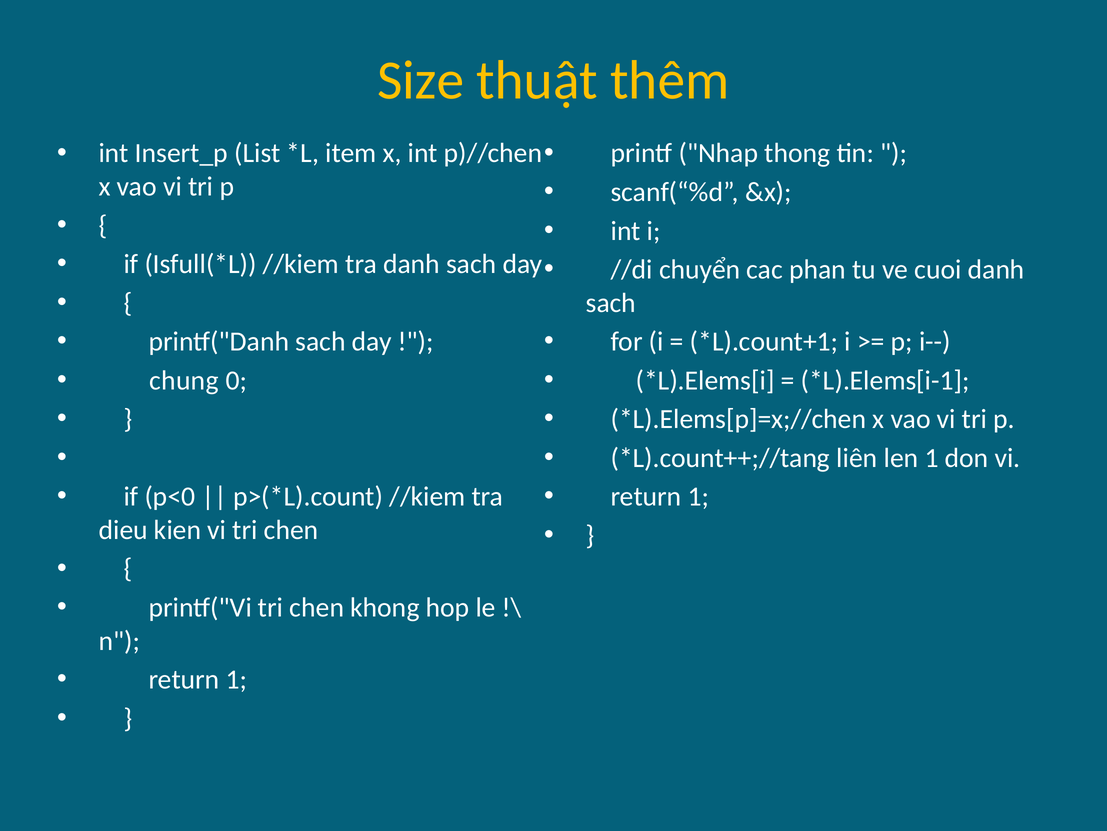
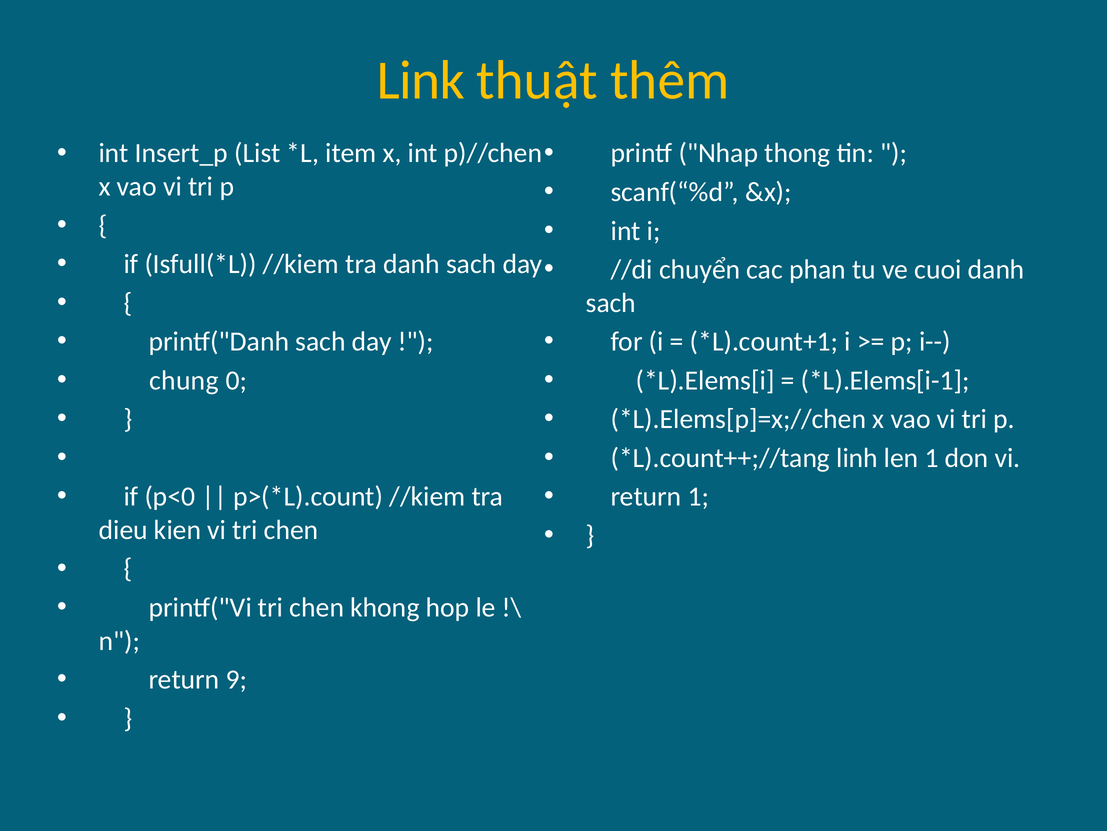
Size: Size -> Link (421, 80)
liên: liên -> linh (857, 458)
1: 1 -> 9 (236, 679)
